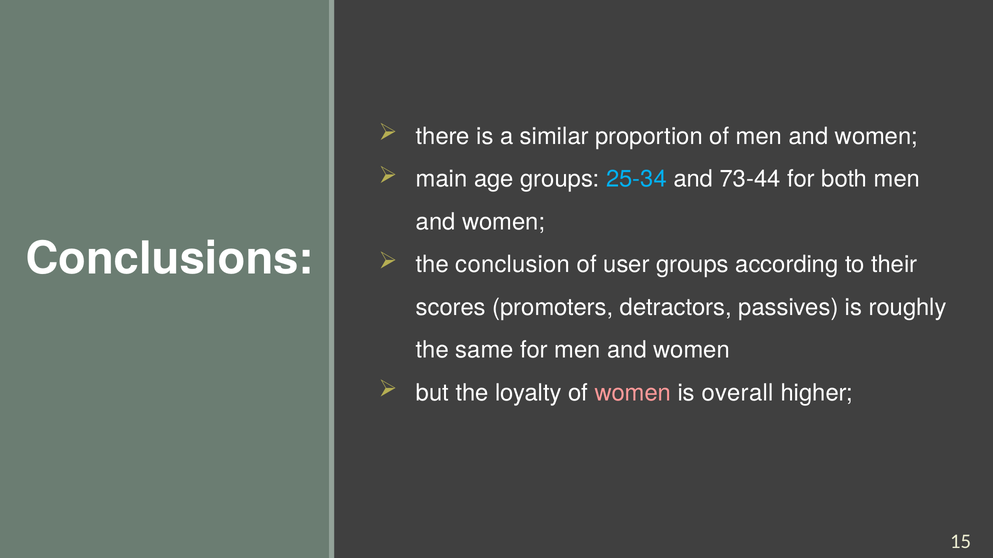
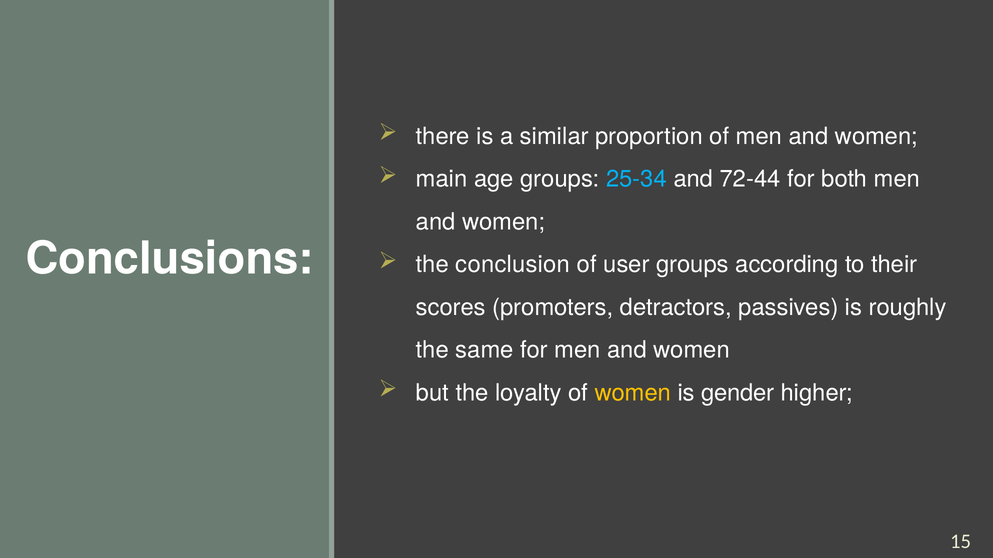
73-44: 73-44 -> 72-44 (750, 179)
women colour: pink -> yellow (633, 393)
overall: overall -> gender (738, 393)
